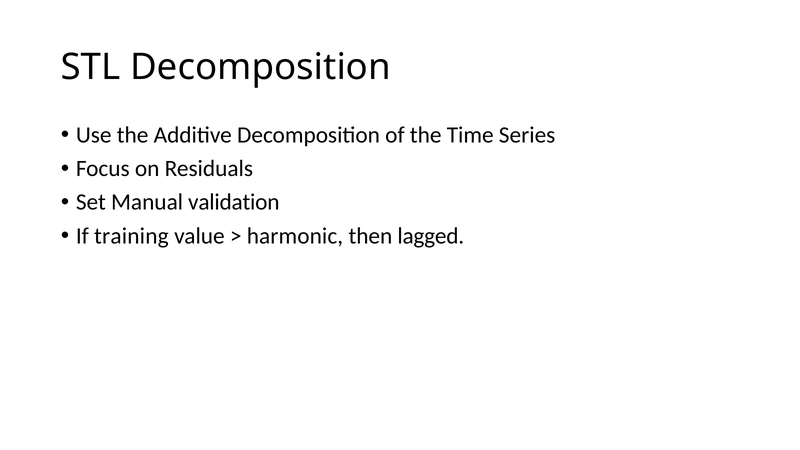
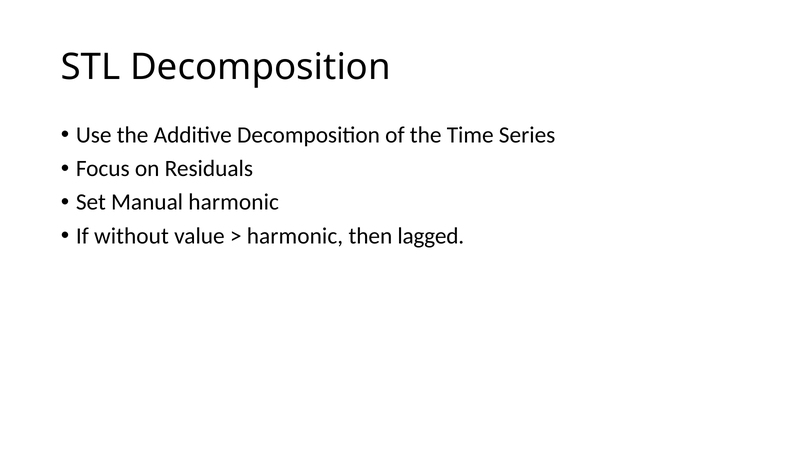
Manual validation: validation -> harmonic (234, 202)
training: training -> without (131, 236)
